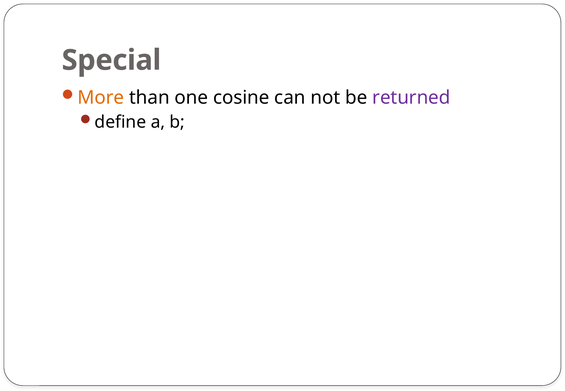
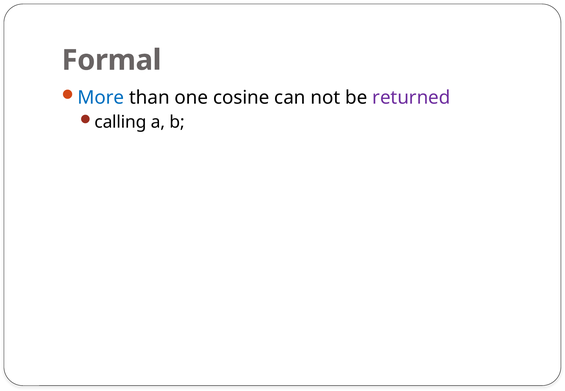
Special: Special -> Formal (111, 60)
More colour: orange -> blue (101, 98)
define: define -> calling (120, 122)
